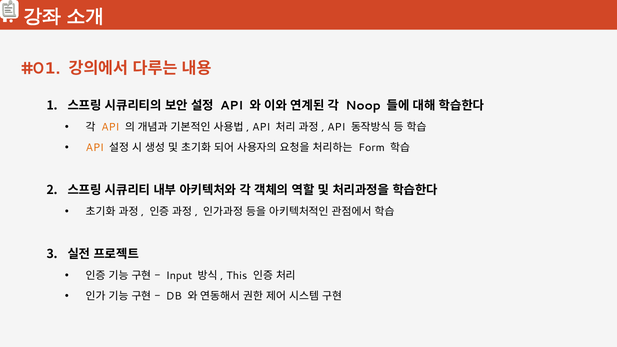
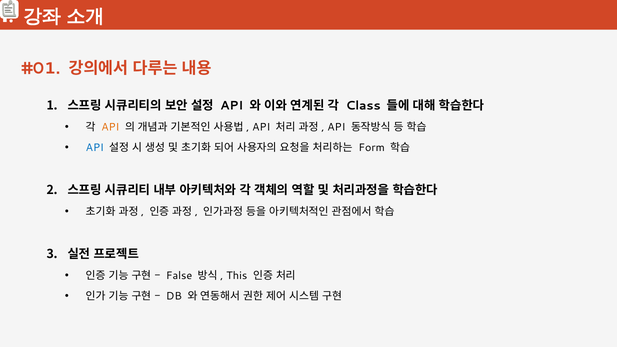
Noop: Noop -> Class (363, 106)
API colour: orange -> blue (95, 148)
Input: Input -> False (179, 276)
